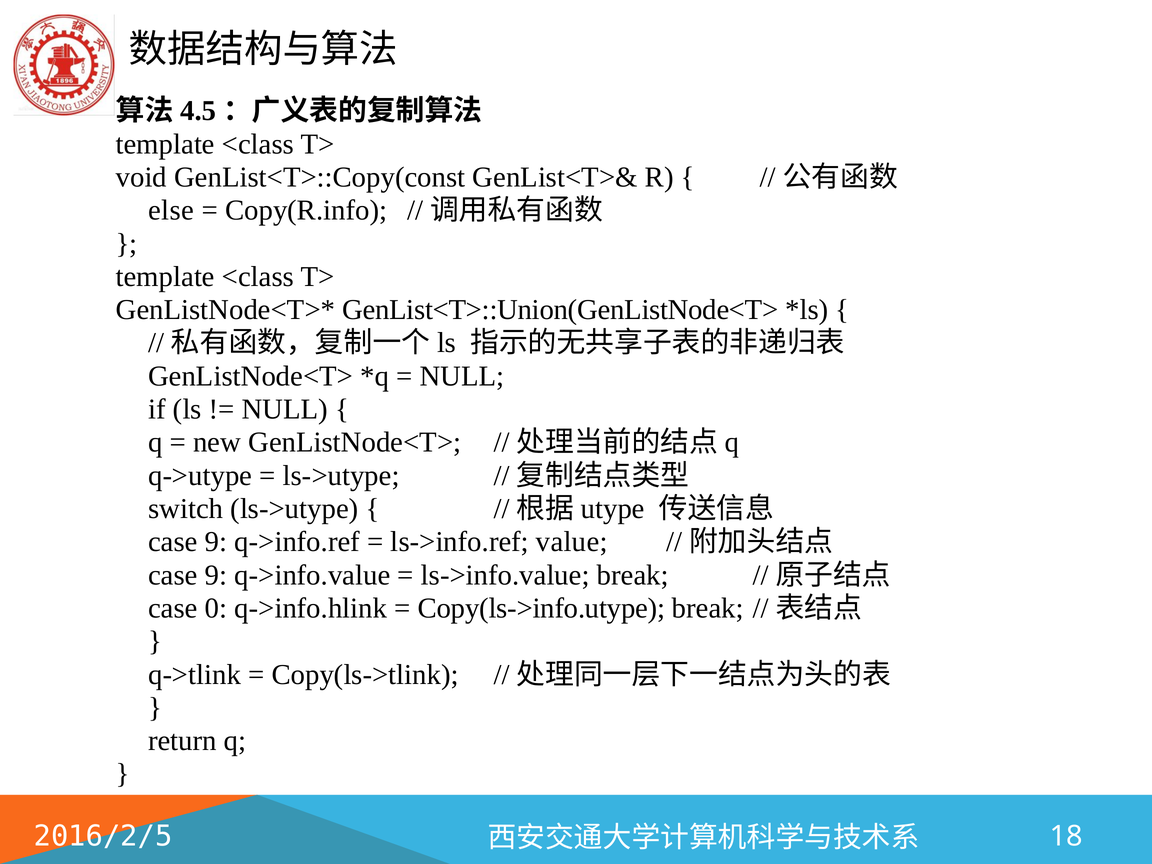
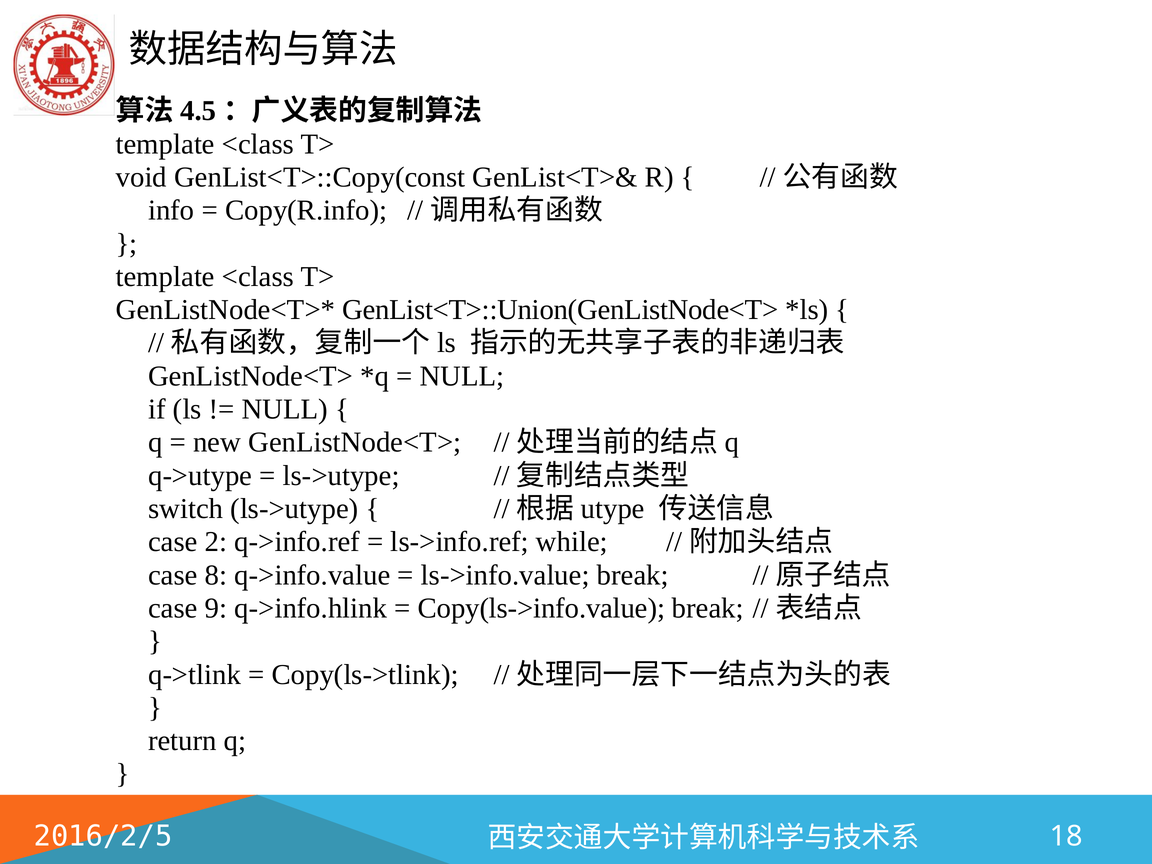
else: else -> info (171, 210)
9: 9 -> 2 (216, 542)
value: value -> while (572, 542)
9: 9 -> 8 (216, 575)
0: 0 -> 9 (216, 608)
Copy(ls->info.utype: Copy(ls->info.utype -> Copy(ls->info.value (541, 608)
